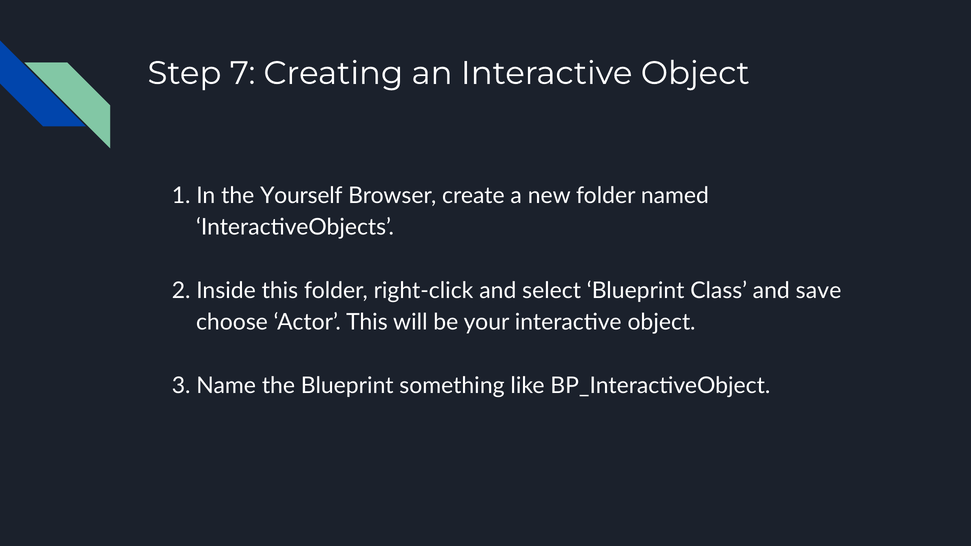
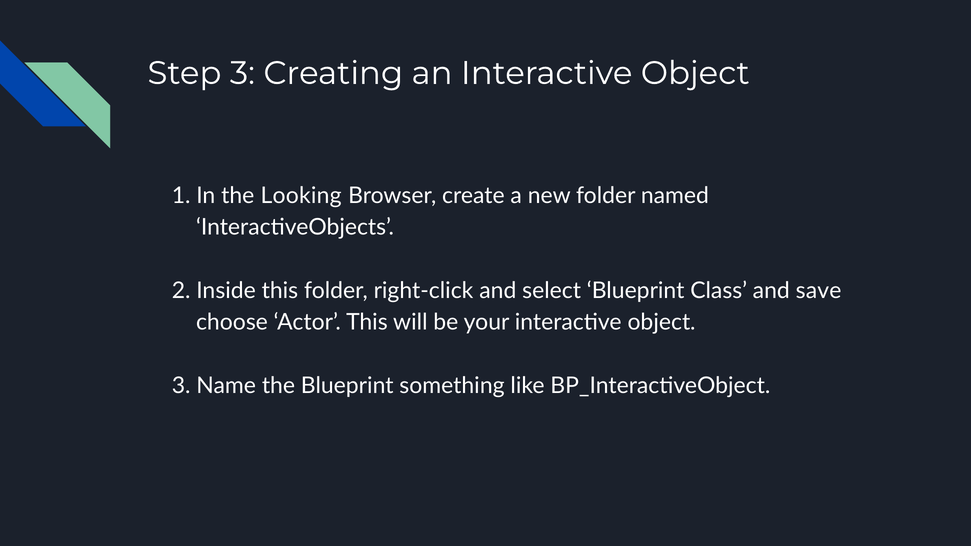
Step 7: 7 -> 3 (242, 73)
Yourself: Yourself -> Looking (301, 196)
